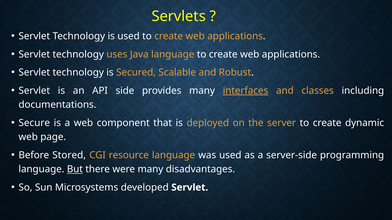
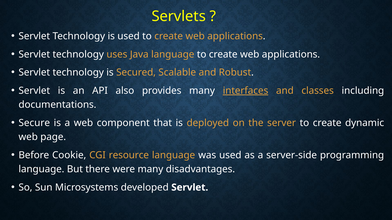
side: side -> also (125, 91)
Stored: Stored -> Cookie (69, 155)
But underline: present -> none (75, 170)
